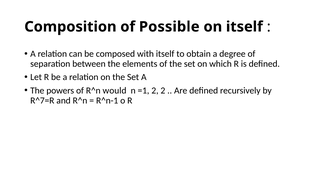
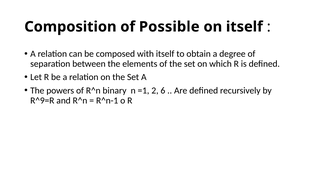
would: would -> binary (115, 91)
2 2: 2 -> 6 (163, 91)
R^7=R: R^7=R -> R^9=R (42, 101)
